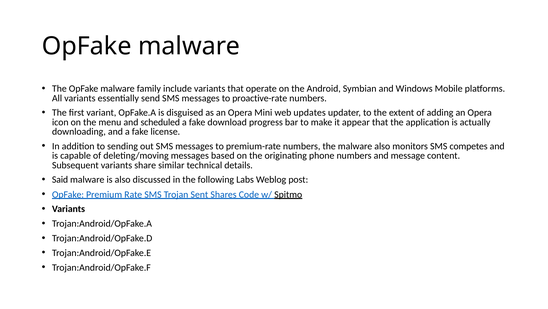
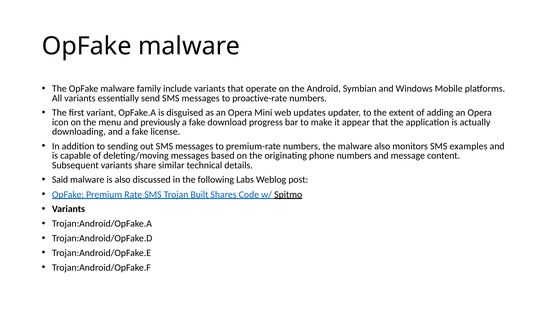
scheduled: scheduled -> previously (160, 122)
competes: competes -> examples (468, 146)
Sent: Sent -> Built (199, 194)
